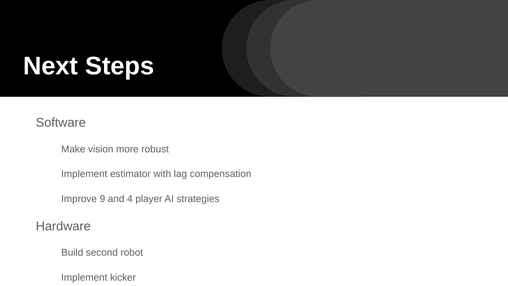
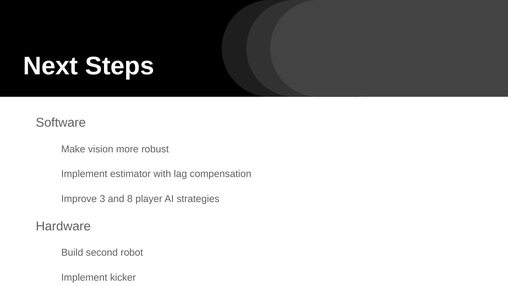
9: 9 -> 3 (102, 199)
4: 4 -> 8 (130, 199)
